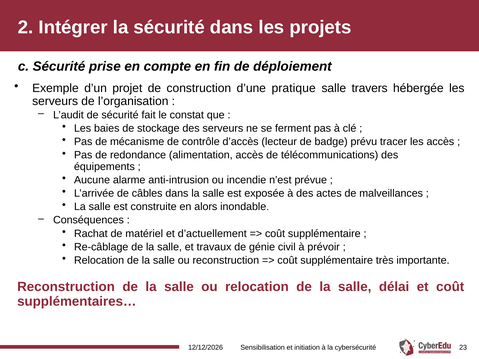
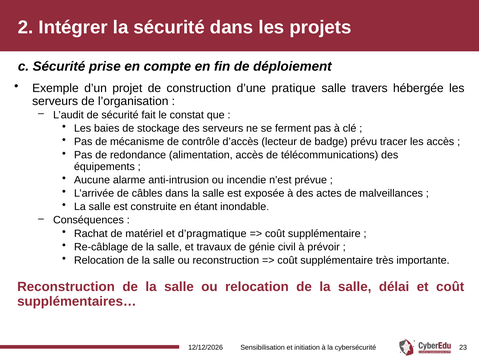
alors: alors -> étant (206, 207)
d’actuellement: d’actuellement -> d’pragmatique (212, 234)
